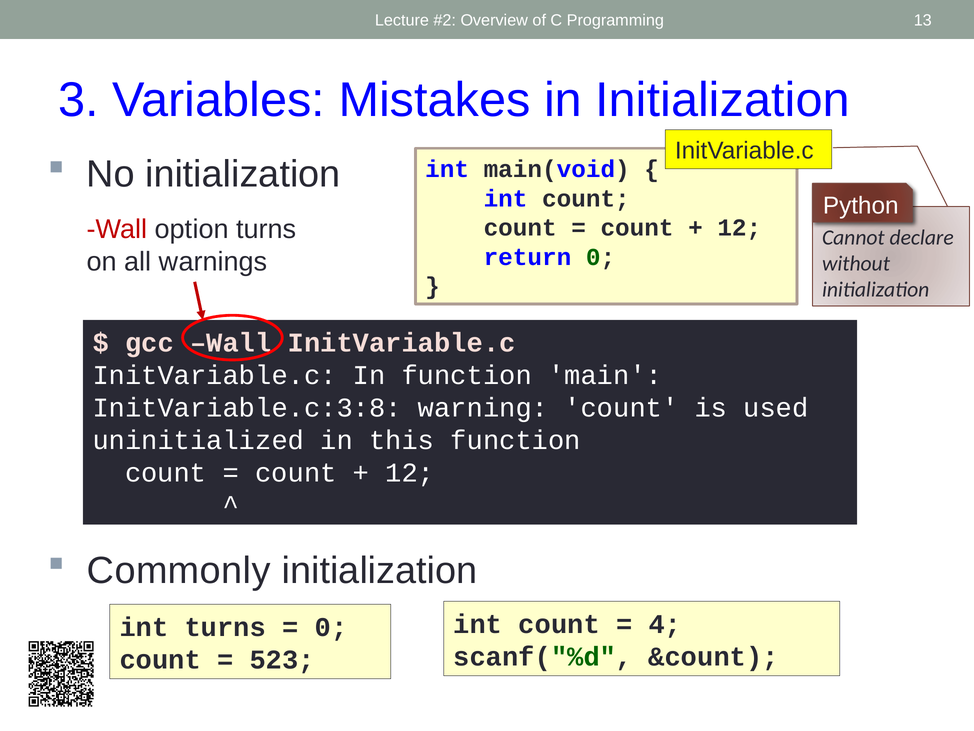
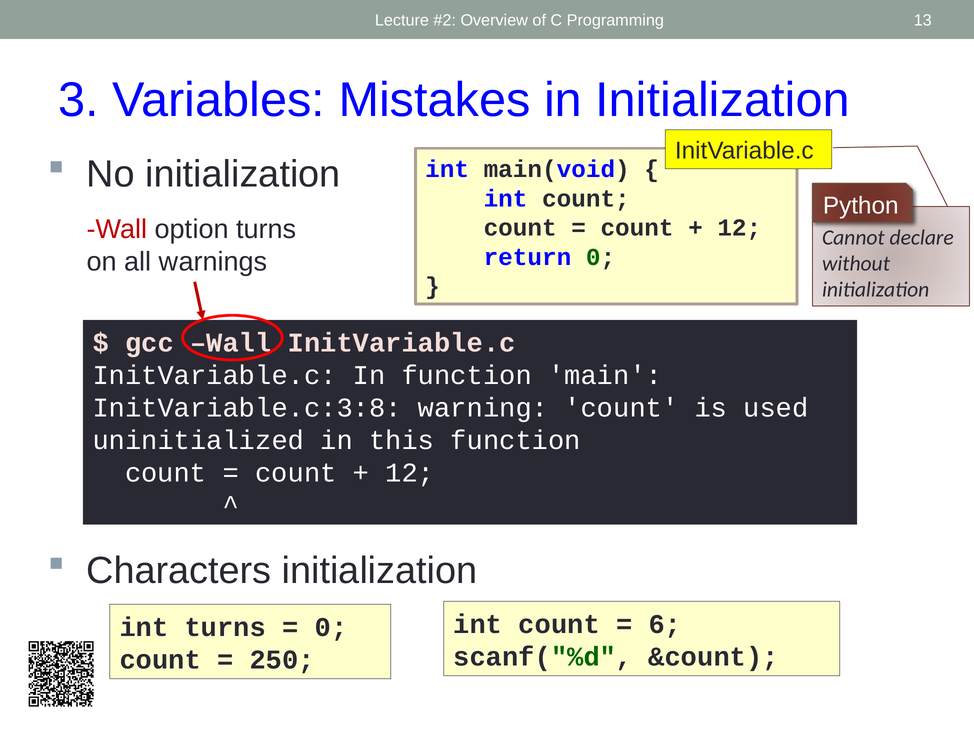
Commonly: Commonly -> Characters (179, 571)
4: 4 -> 6 (665, 624)
523: 523 -> 250 (282, 659)
